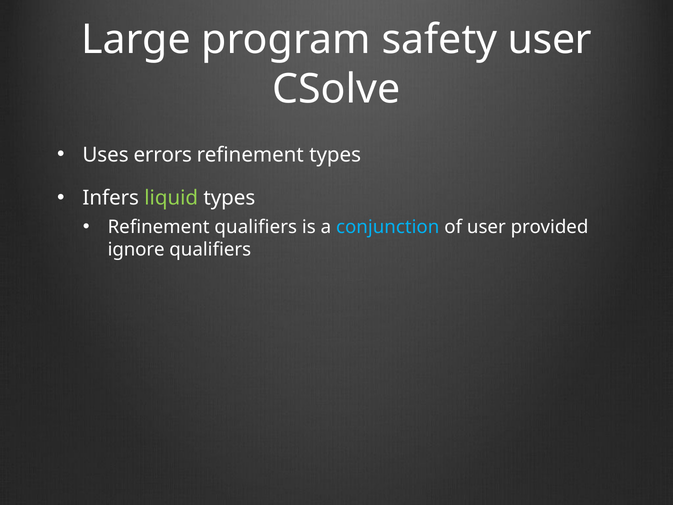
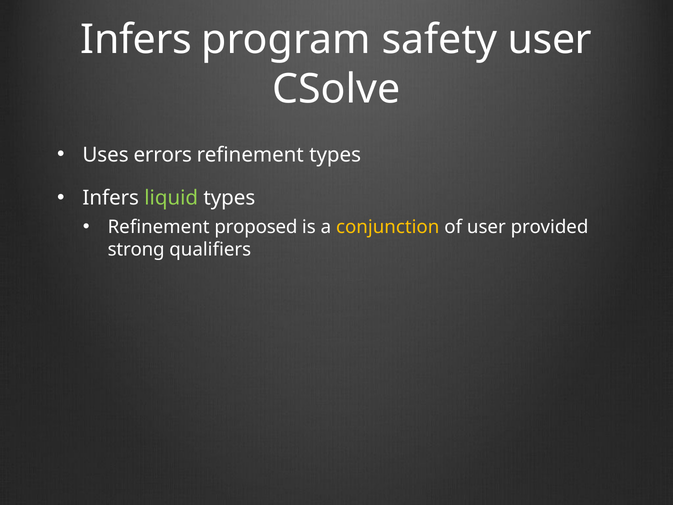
Large: Large -> Infers (136, 40)
Refinement qualifiers: qualifiers -> proposed (256, 227)
conjunction colour: light blue -> yellow (388, 227)
ignore: ignore -> strong (136, 250)
